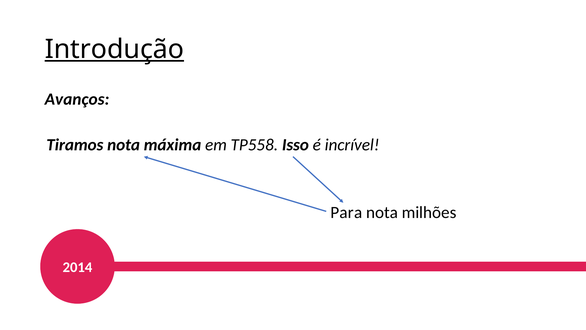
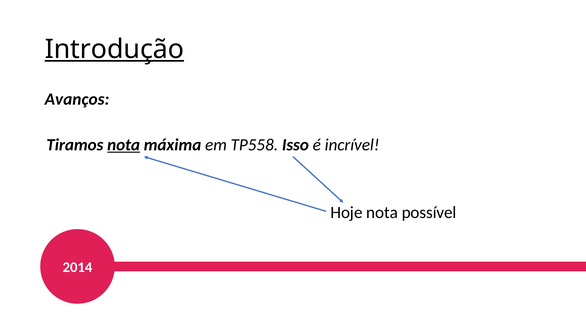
nota underline: none -> present (124, 145)
Para: Para -> Hoje (346, 212)
milhões: milhões -> possível (429, 212)
